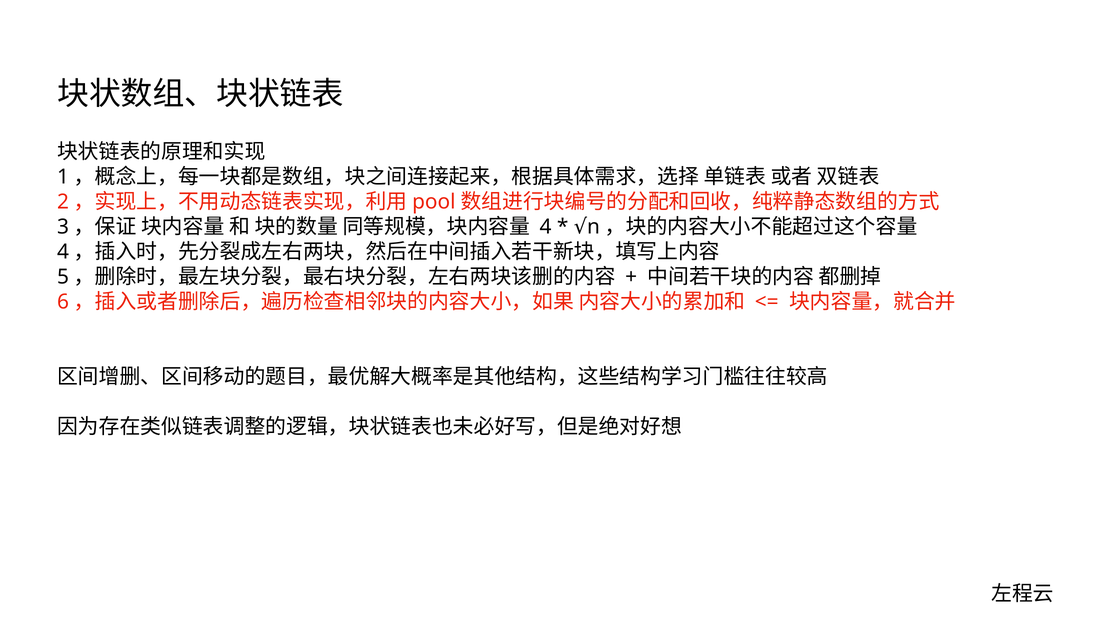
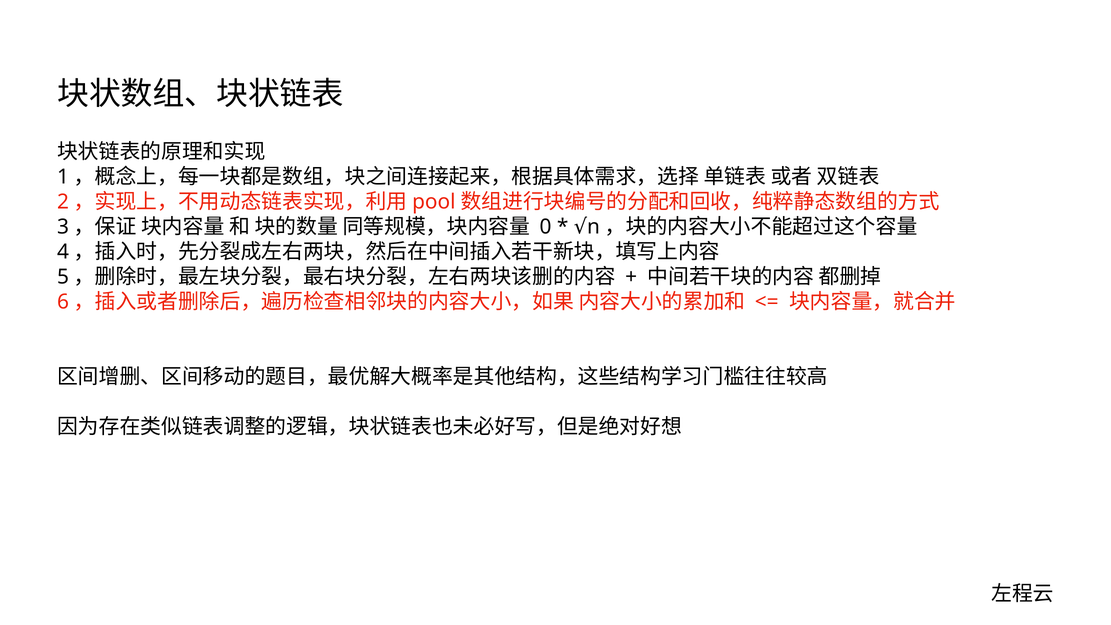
4: 4 -> 0 (546, 227)
